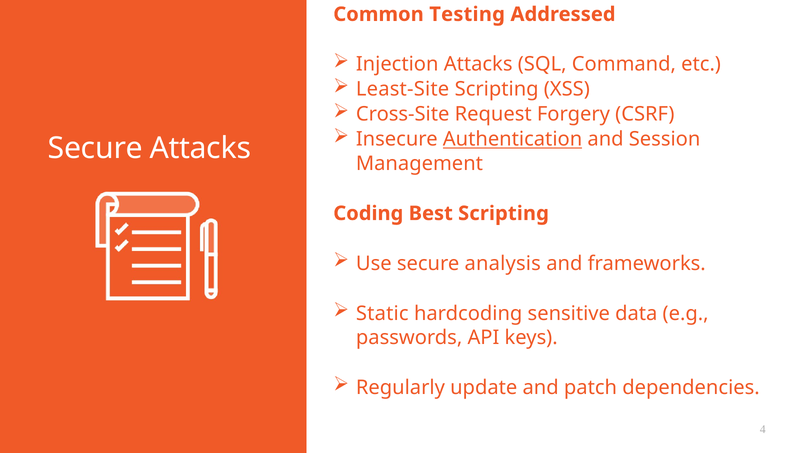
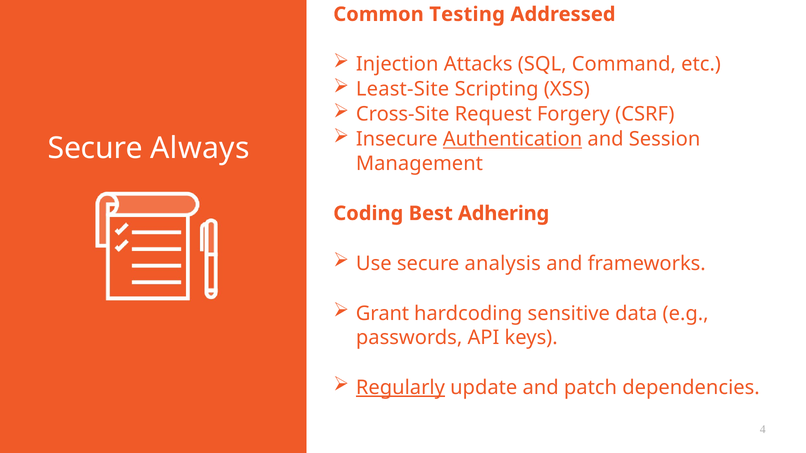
Secure Attacks: Attacks -> Always (200, 148)
Best Scripting: Scripting -> Adhering (504, 214)
Static: Static -> Grant (382, 314)
Regularly underline: none -> present (400, 388)
